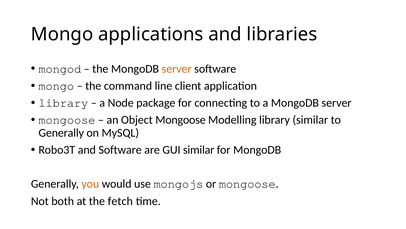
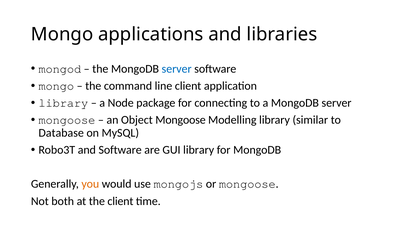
server colour: orange -> blue (177, 69)
Generally: Generally -> Database (61, 133)
GUI similar: similar -> library (199, 150)
the fetch: fetch -> client (120, 201)
